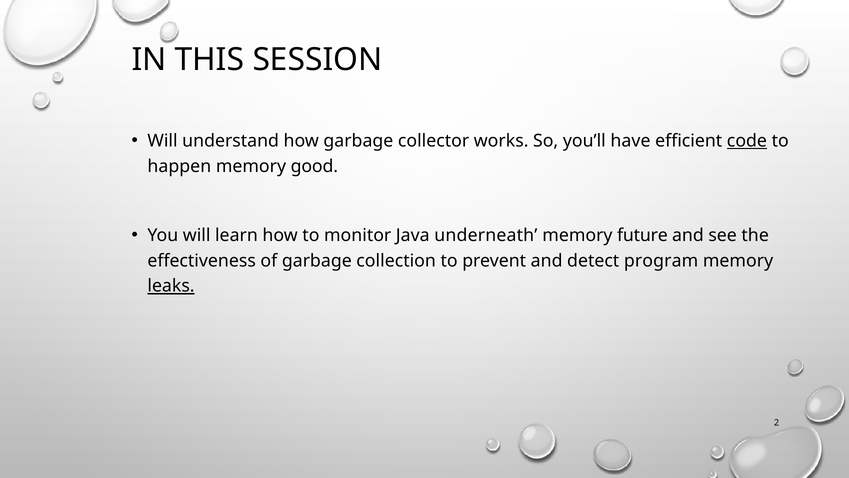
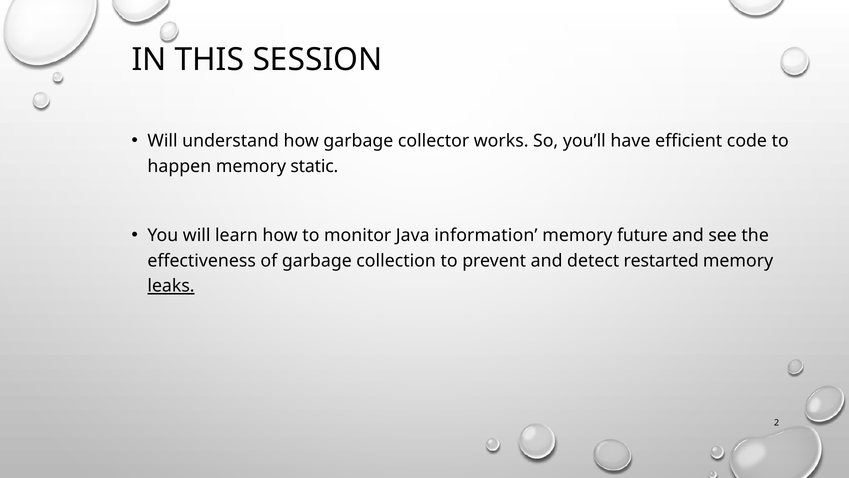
code underline: present -> none (747, 141)
good: good -> static (314, 166)
underneath: underneath -> information (486, 235)
program: program -> restarted (661, 260)
